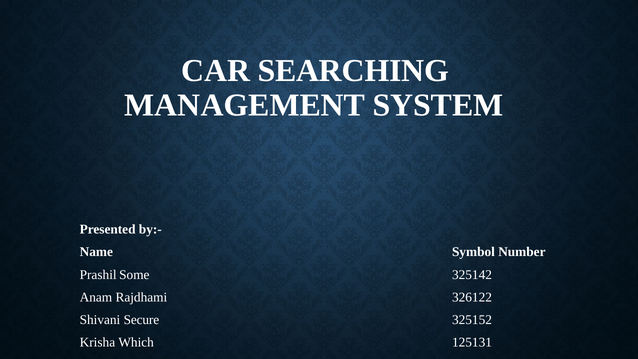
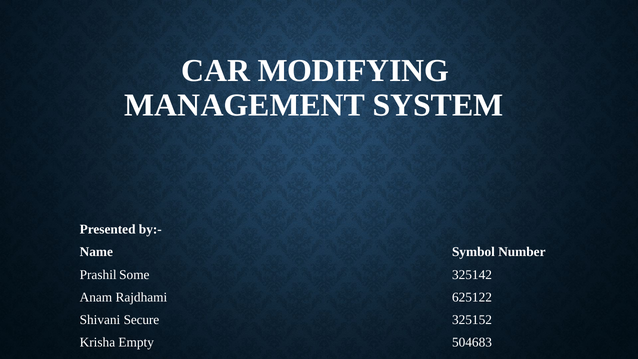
SEARCHING: SEARCHING -> MODIFYING (353, 71)
326122: 326122 -> 625122 (472, 297)
Which: Which -> Empty (136, 342)
125131: 125131 -> 504683 (472, 342)
